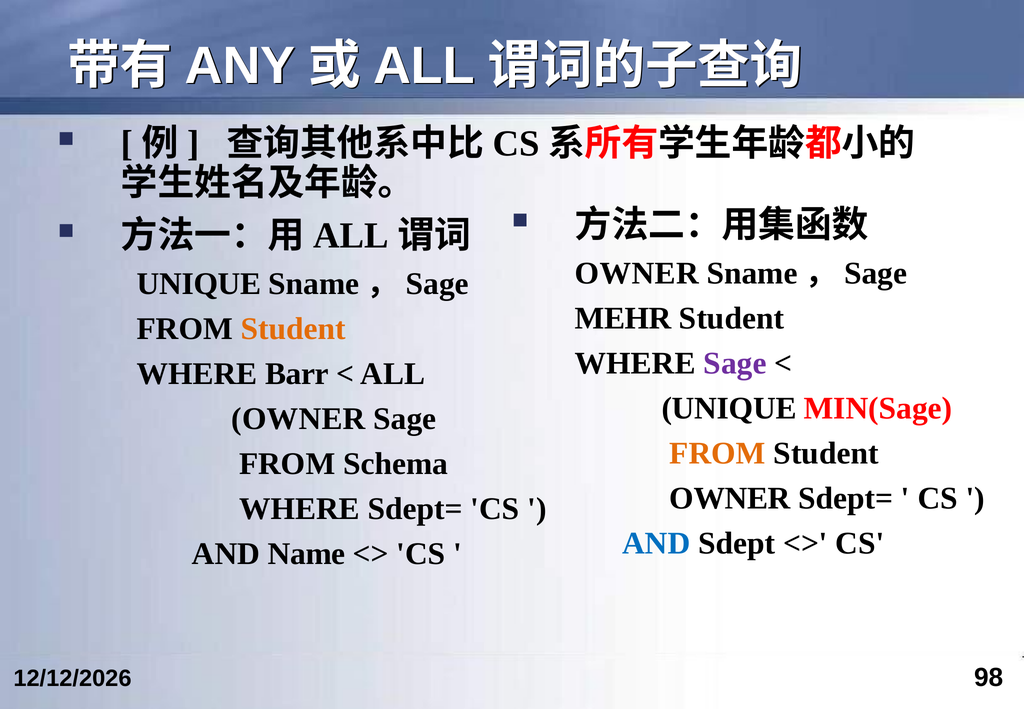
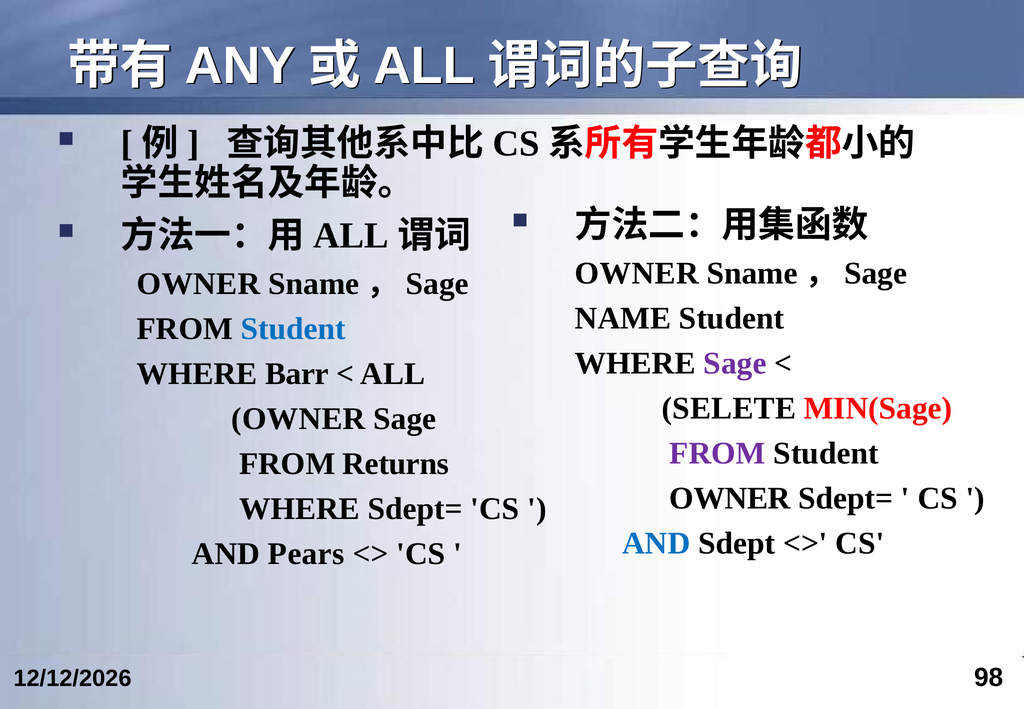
UNIQUE: UNIQUE -> OWNER (199, 284)
MEHR: MEHR -> NAME (623, 318)
Student colour: orange -> blue (293, 329)
UNIQUE: UNIQUE -> SELETE (729, 408)
FROM colour: orange -> purple (718, 453)
Schema: Schema -> Returns (396, 464)
Name: Name -> Pears (306, 554)
